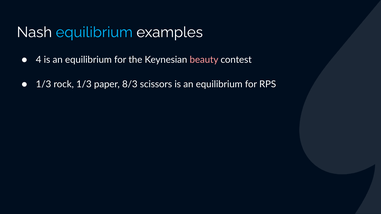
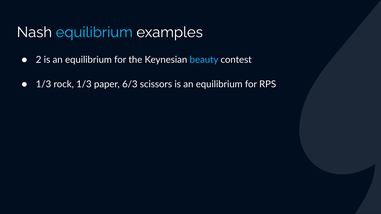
4: 4 -> 2 (39, 60)
beauty colour: pink -> light blue (204, 60)
8/3: 8/3 -> 6/3 (130, 84)
